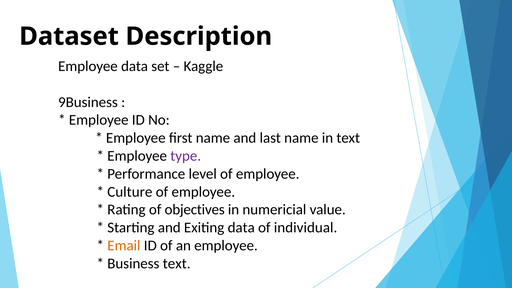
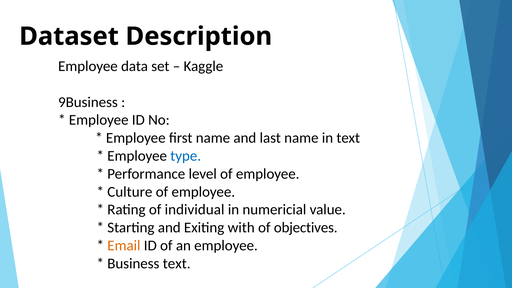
type colour: purple -> blue (186, 156)
objectives: objectives -> individual (195, 210)
Exiting data: data -> with (241, 228)
individual: individual -> objectives (306, 228)
